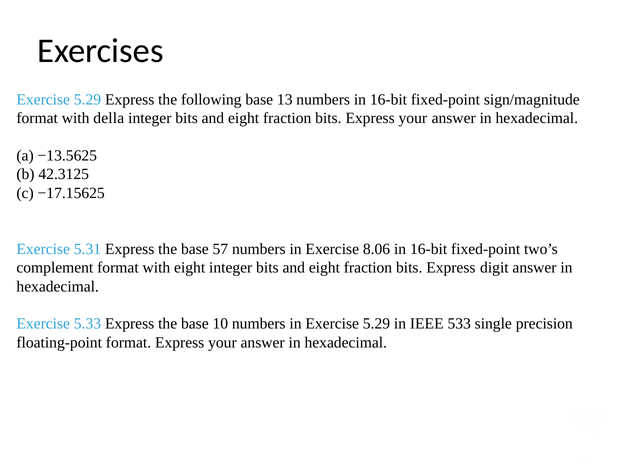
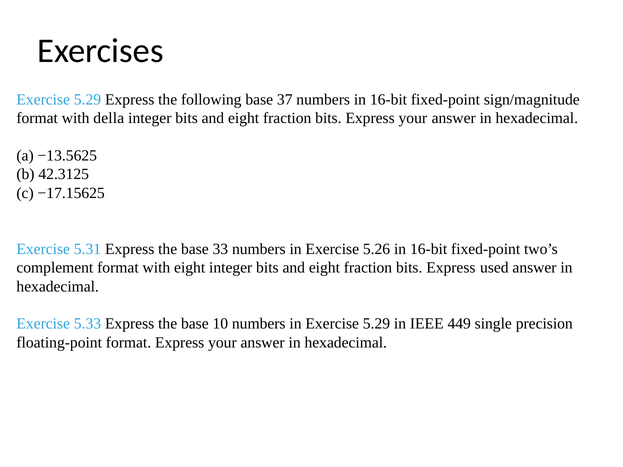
13: 13 -> 37 (285, 100)
57: 57 -> 33 (220, 249)
8.06: 8.06 -> 5.26 (377, 249)
digit: digit -> used (494, 268)
533: 533 -> 449 (459, 324)
